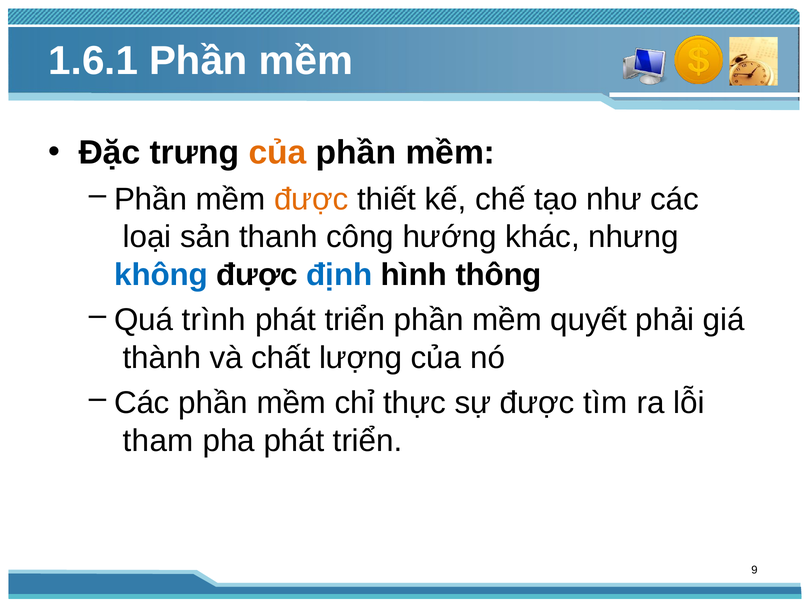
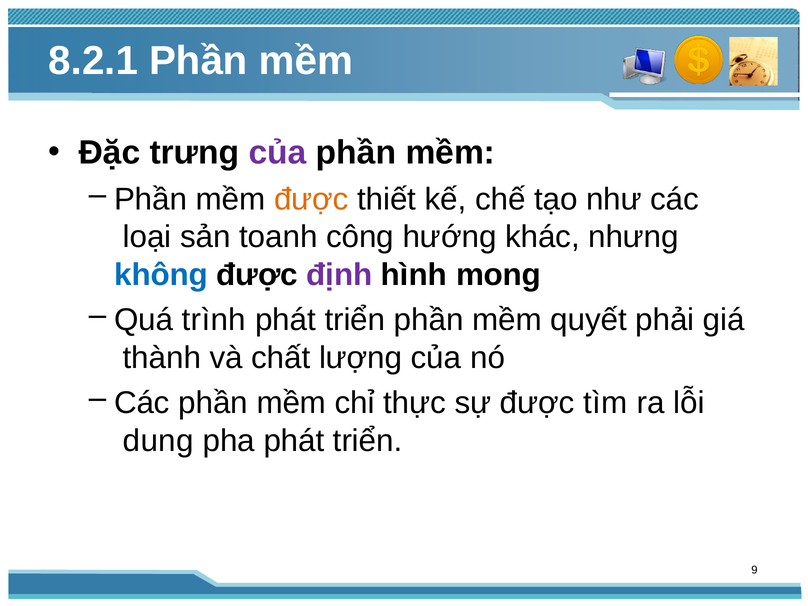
1.6.1: 1.6.1 -> 8.2.1 (93, 61)
của colour: orange -> purple (278, 153)
thanh: thanh -> toanh (278, 237)
định colour: blue -> purple (339, 275)
thông: thông -> mong (499, 275)
tham: tham -> dung (158, 441)
